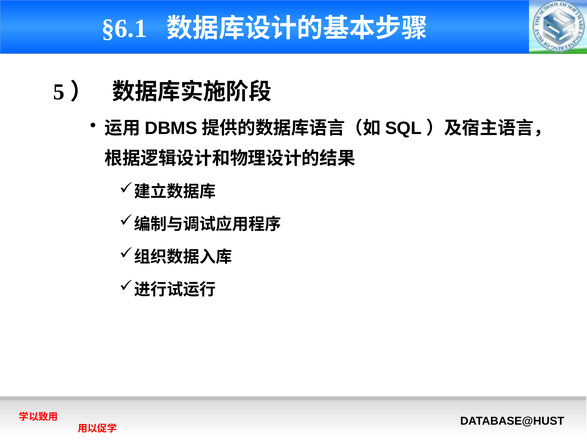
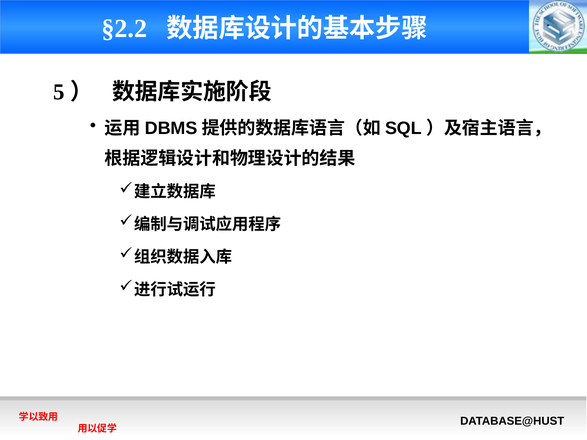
§6.1: §6.1 -> §2.2 (124, 29)
